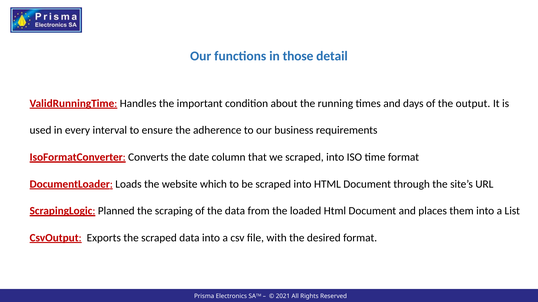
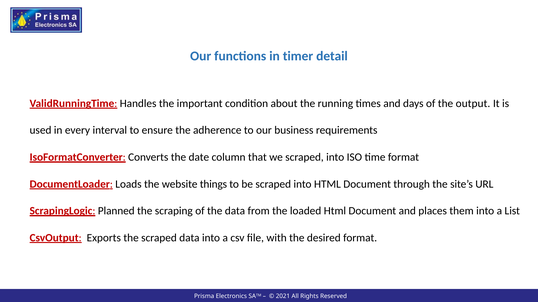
those: those -> timer (298, 56)
which: which -> things (213, 184)
